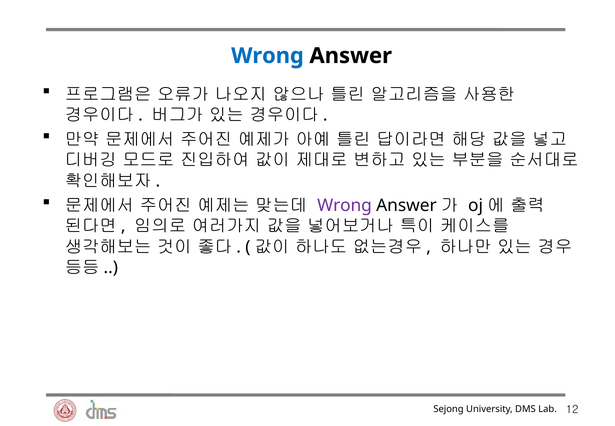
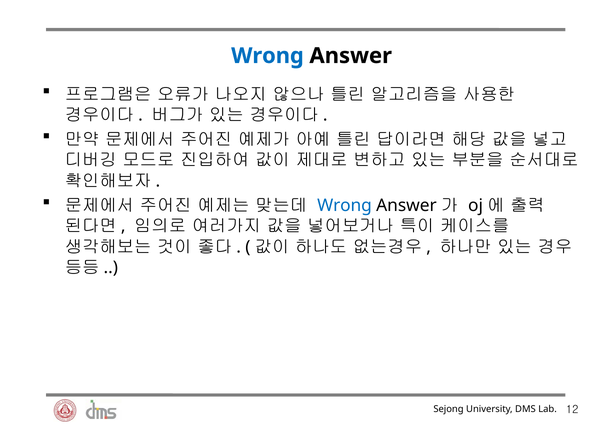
Wrong colour: purple -> blue (344, 205)
